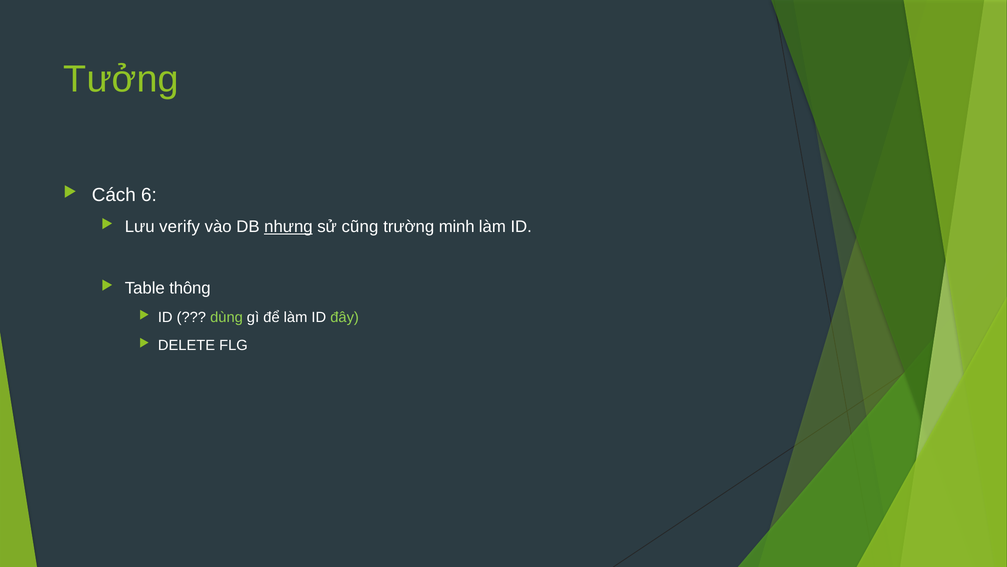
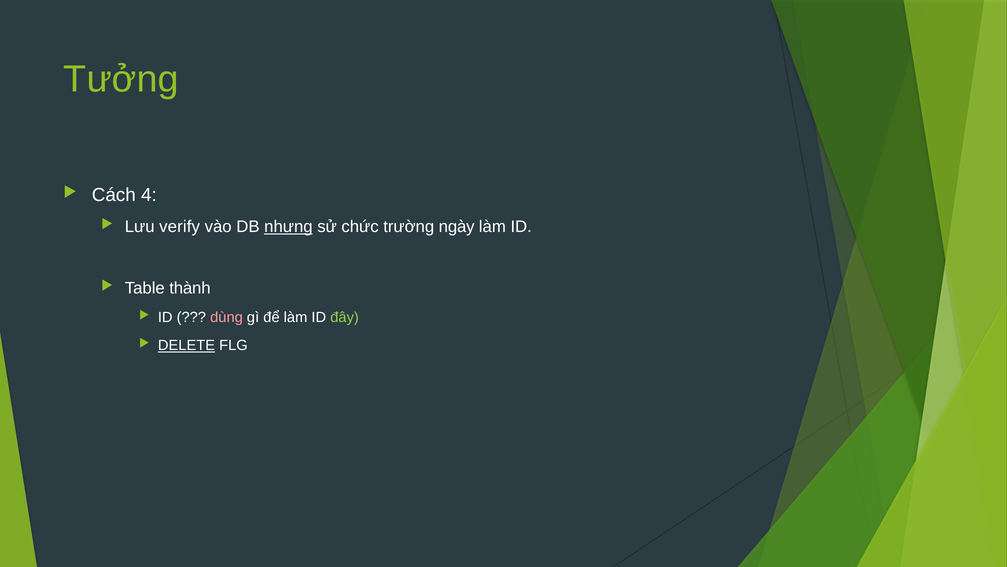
6: 6 -> 4 (149, 195)
cũng: cũng -> chức (360, 227)
minh: minh -> ngày (457, 227)
thông: thông -> thành (190, 288)
dùng colour: light green -> pink (227, 317)
DELETE underline: none -> present (186, 345)
